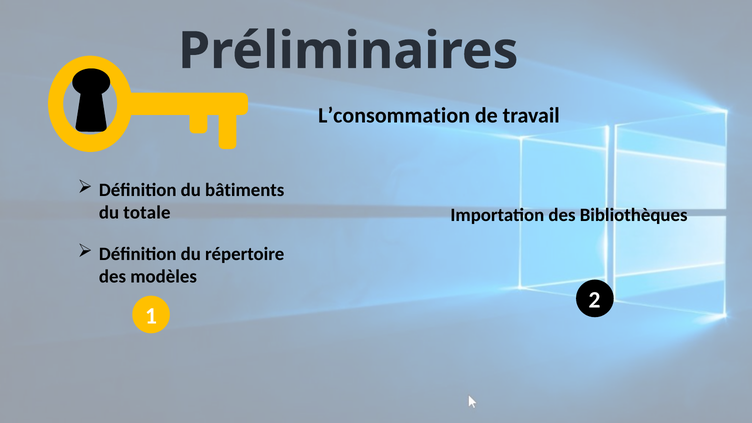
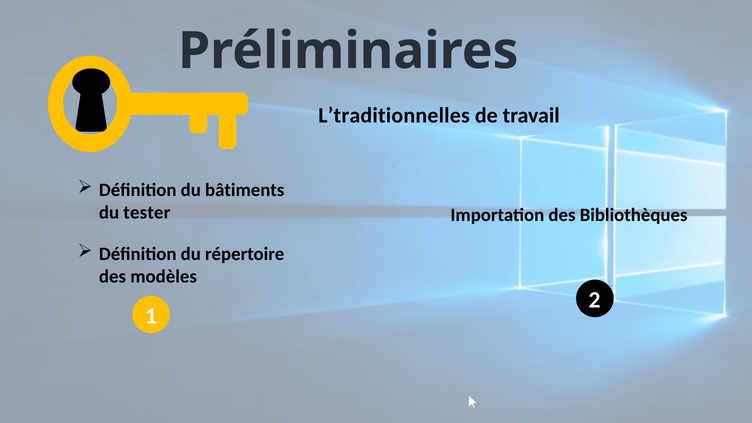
L’consommation: L’consommation -> L’traditionnelles (394, 116)
totale: totale -> tester (147, 213)
